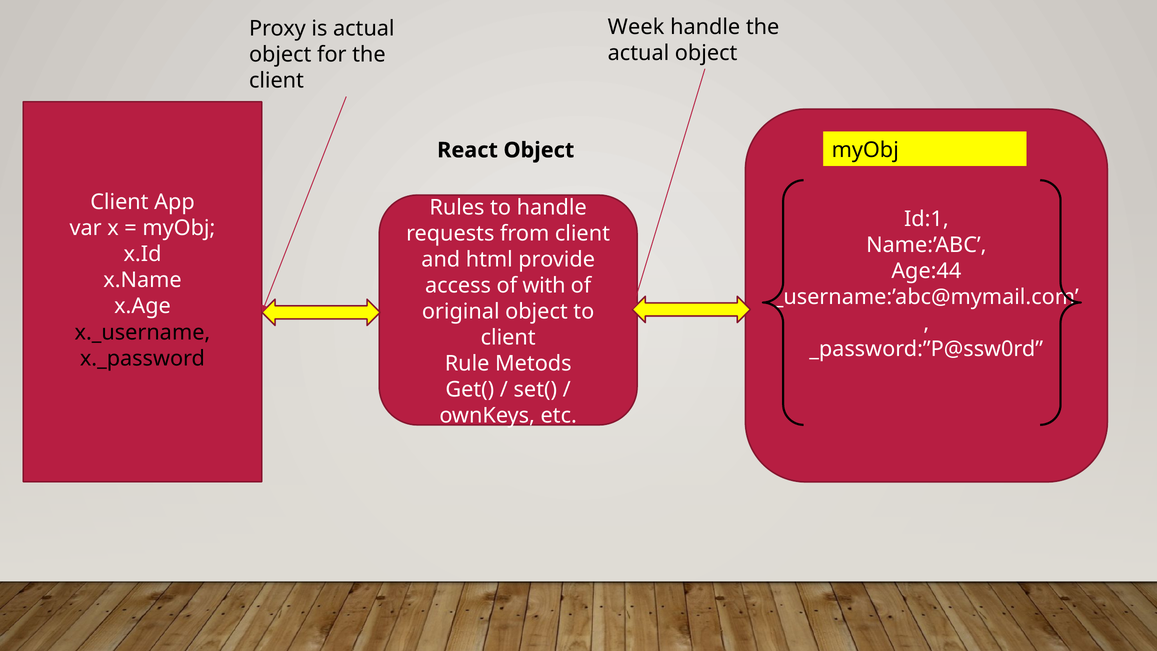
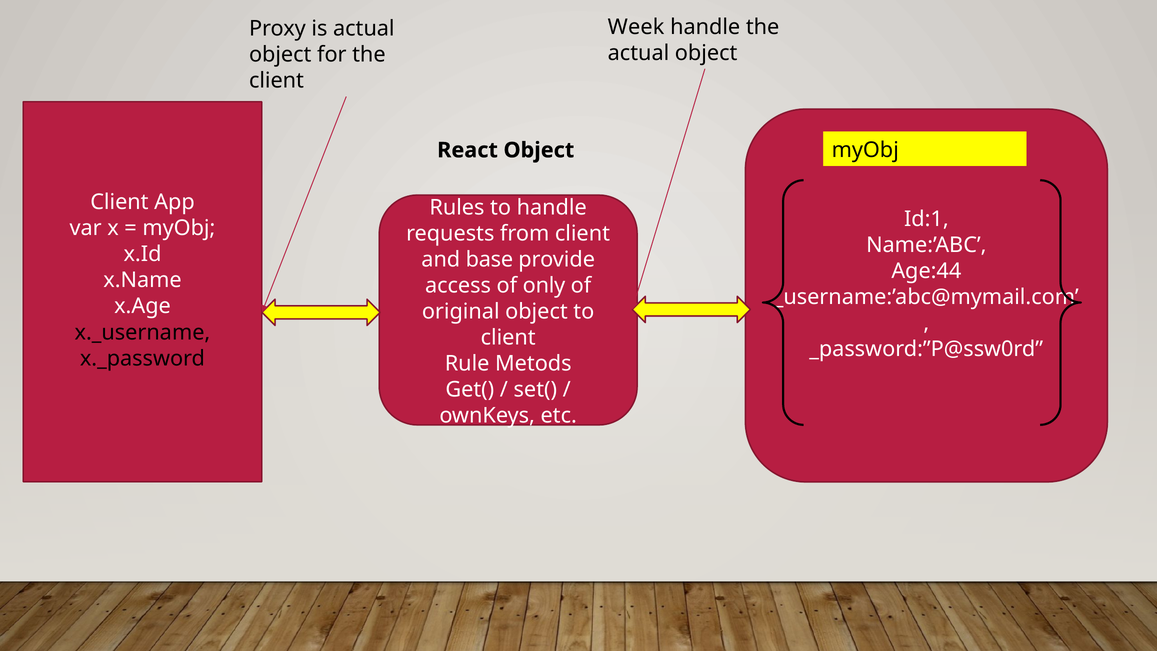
html: html -> base (489, 259)
with: with -> only (544, 285)
